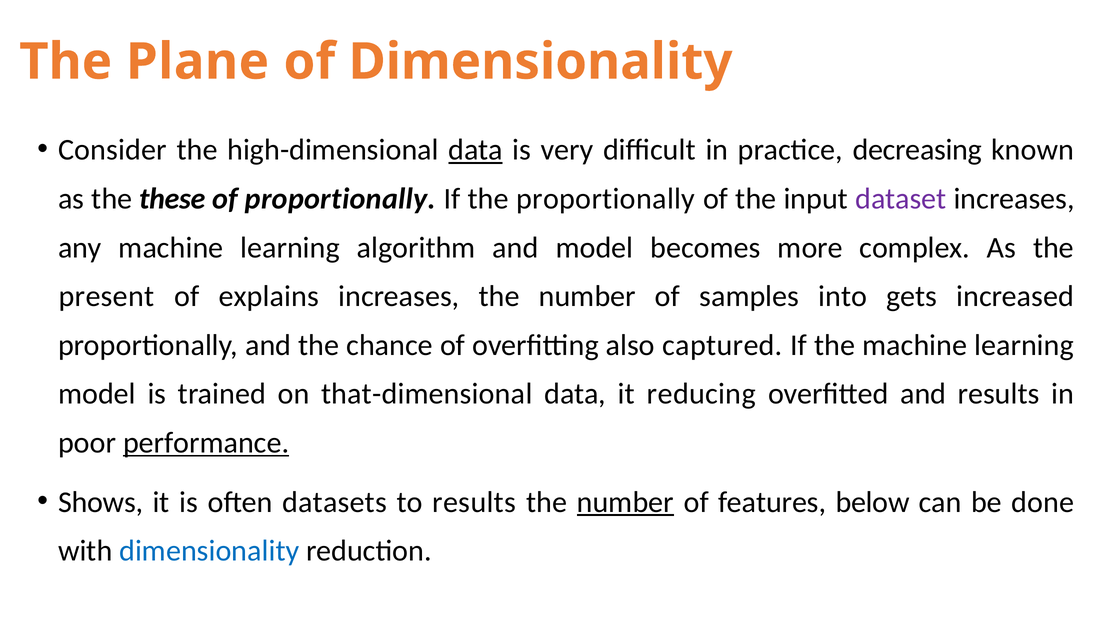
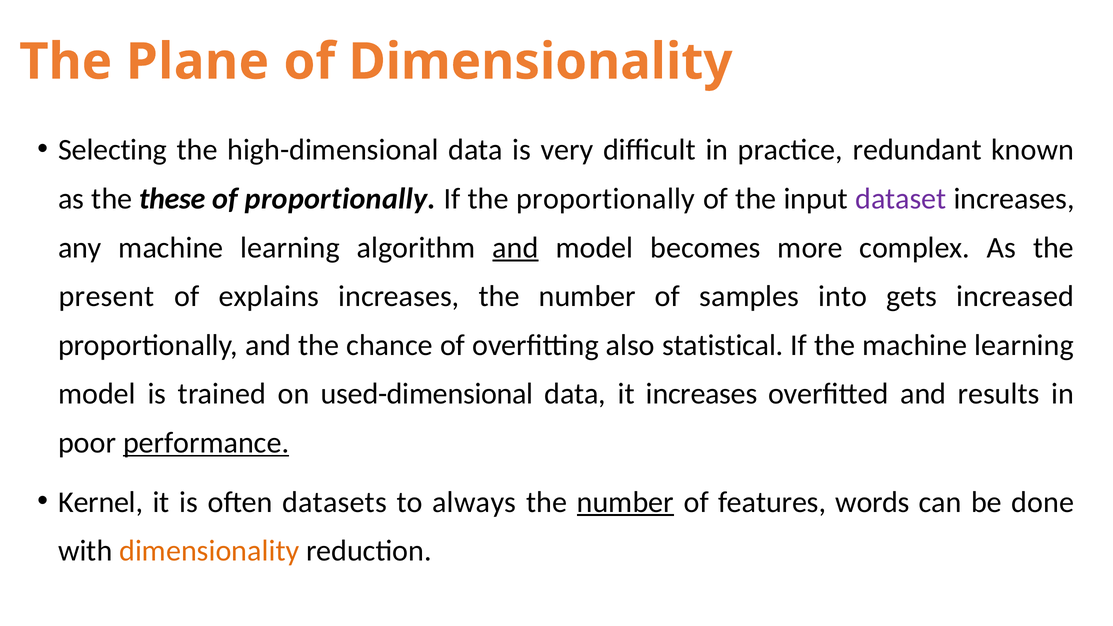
Consider: Consider -> Selecting (113, 150)
data underline: present -> none (476, 150)
decreasing: decreasing -> redundant (917, 150)
and underline: none -> present (516, 248)
captured: captured -> statistical (723, 345)
that-dimensional: that-dimensional -> used-dimensional (427, 394)
it reducing: reducing -> increases (702, 394)
Shows: Shows -> Kernel (101, 502)
to results: results -> always (474, 502)
below: below -> words (873, 502)
dimensionality colour: blue -> orange (209, 551)
